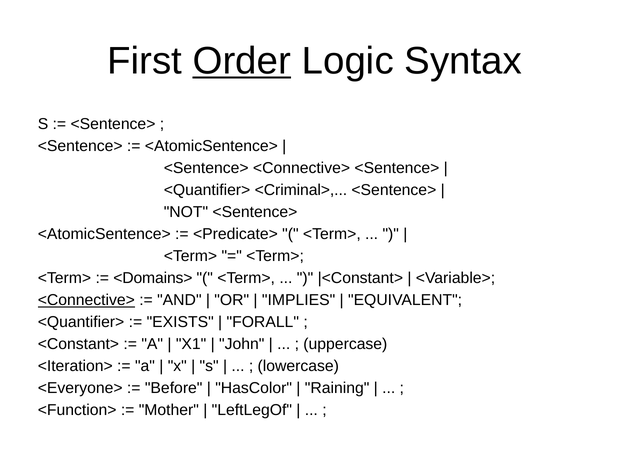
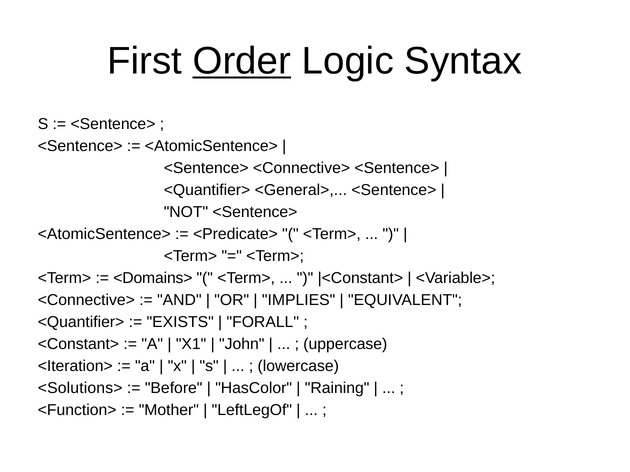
<Criminal>: <Criminal> -> <General> (301, 190)
<Connective> underline: present -> none (86, 300)
<Everyone>: <Everyone> -> <Solutions> (80, 389)
